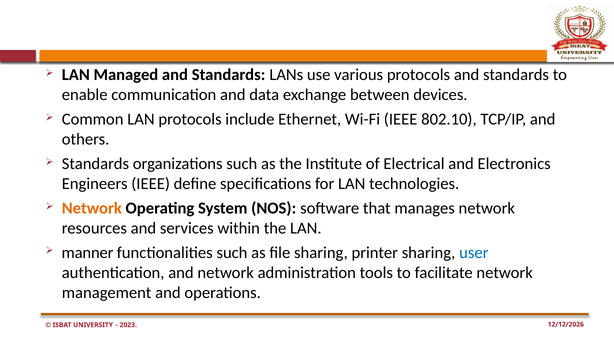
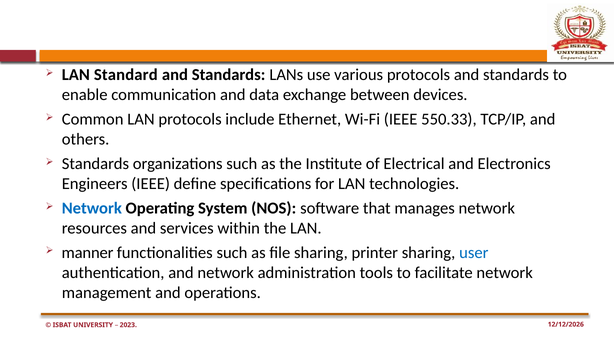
Managed: Managed -> Standard (126, 75)
802.10: 802.10 -> 550.33 (449, 119)
Network colour: orange -> blue (92, 208)
